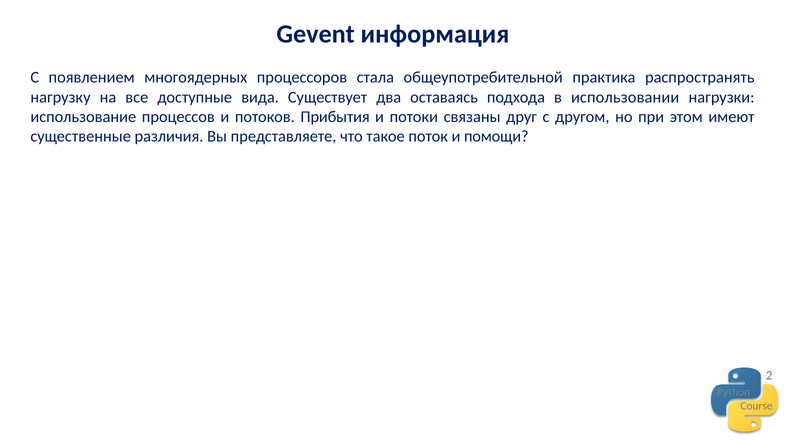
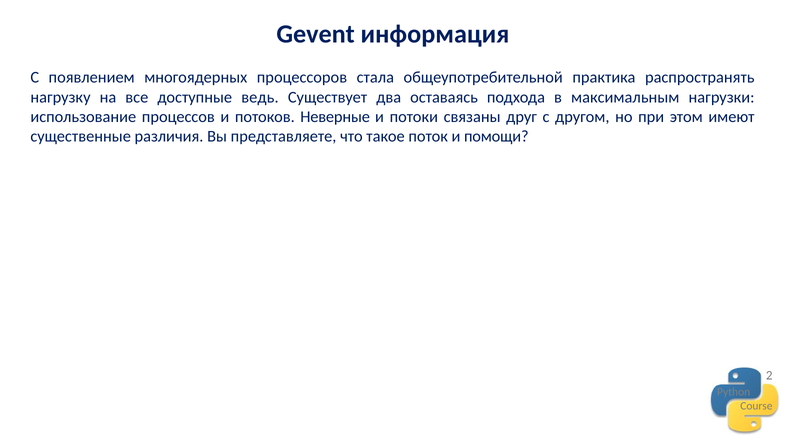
вида: вида -> ведь (260, 97)
использовании: использовании -> максимальным (625, 97)
Прибытия: Прибытия -> Неверные (335, 117)
